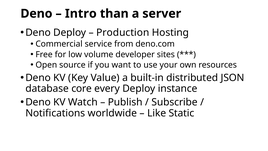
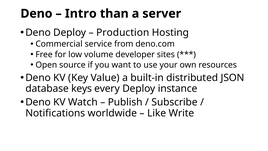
core: core -> keys (82, 88)
Static: Static -> Write (181, 113)
